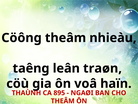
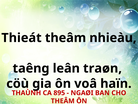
Cöông: Cöông -> Thieát (21, 38)
